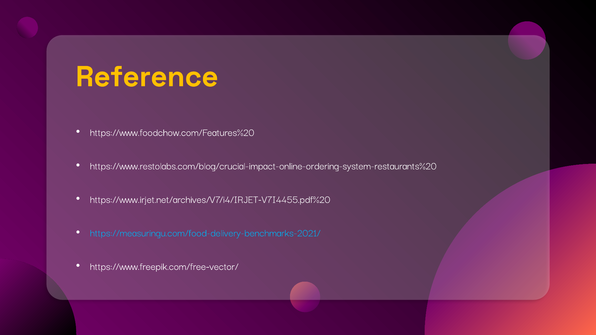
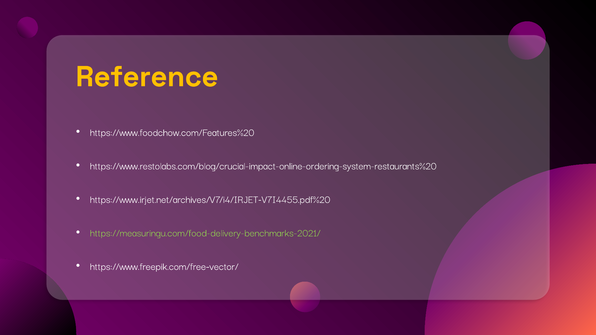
https://measuringu.com/food-delivery-benchmarks-2021/ colour: light blue -> light green (205, 233)
